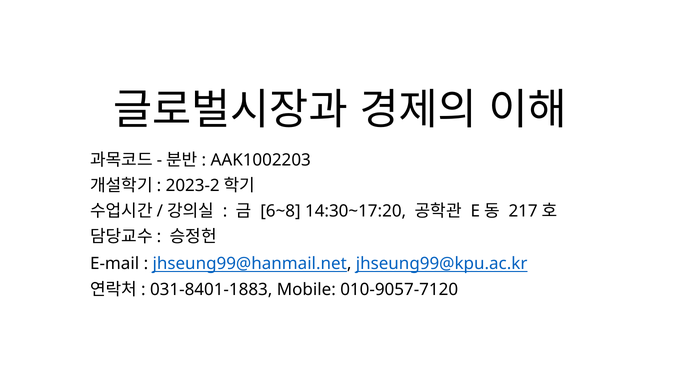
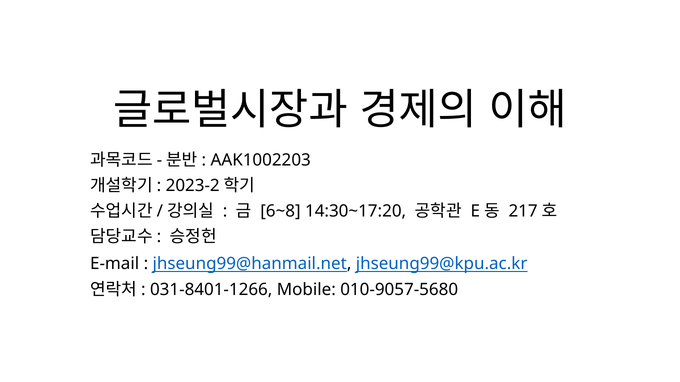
031-8401-1883: 031-8401-1883 -> 031-8401-1266 (211, 290)
010-9057-7120: 010-9057-7120 -> 010-9057-5680 (399, 290)
